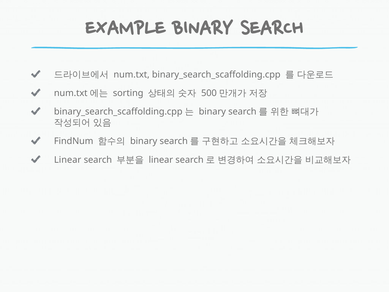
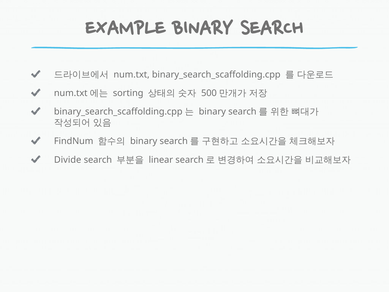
Linear: Linear -> Divide (68, 160)
